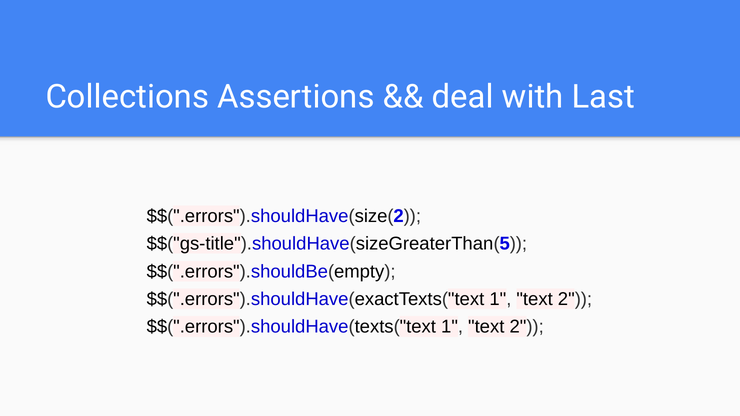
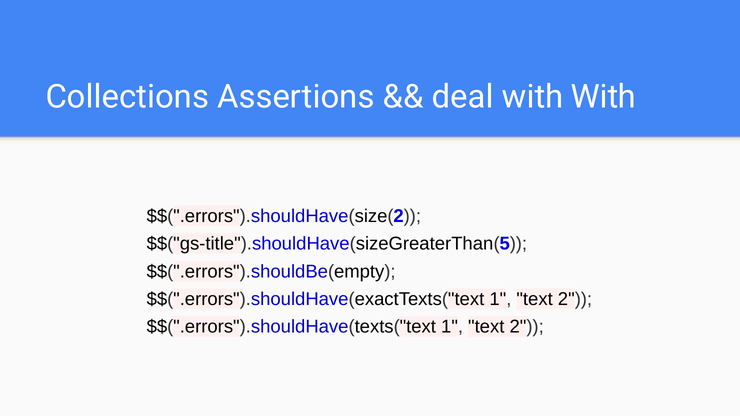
with Last: Last -> With (604, 97)
